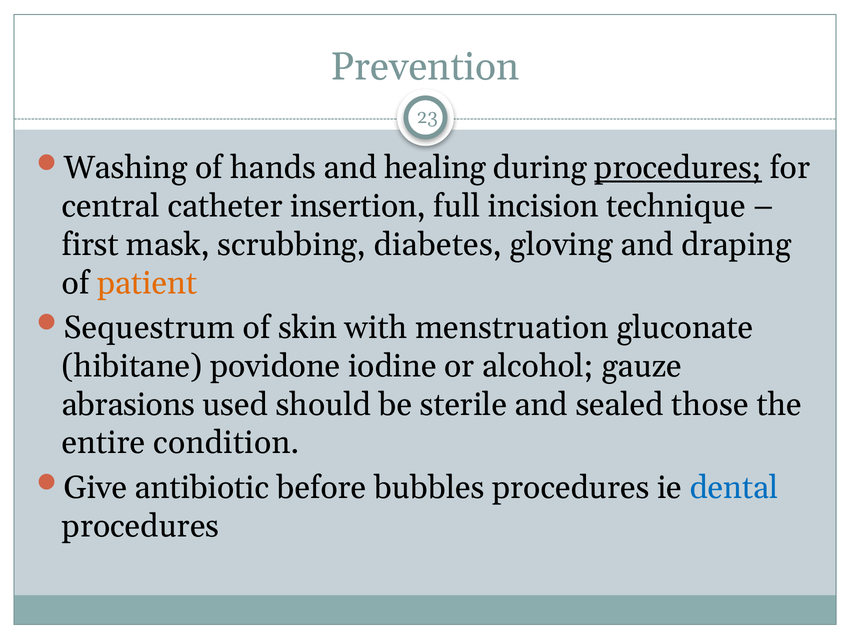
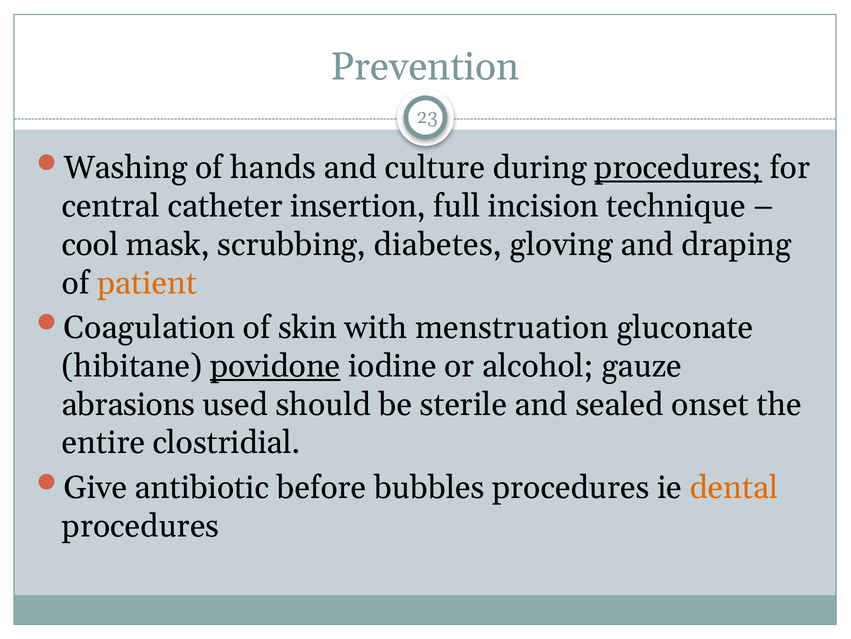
healing: healing -> culture (435, 168)
first: first -> cool (90, 244)
Sequestrum: Sequestrum -> Coagulation (149, 327)
povidone underline: none -> present (275, 366)
those: those -> onset (710, 404)
condition: condition -> clostridial (227, 442)
dental colour: blue -> orange (734, 487)
